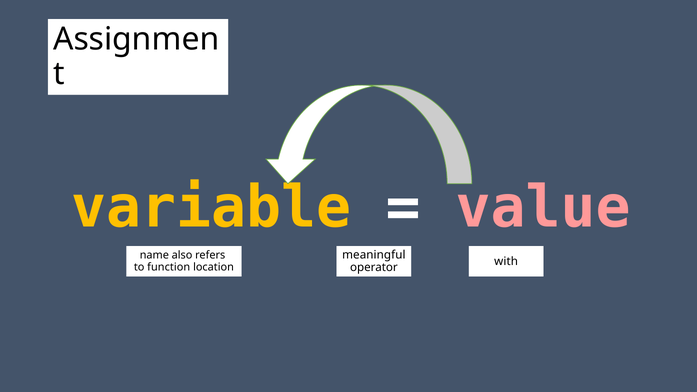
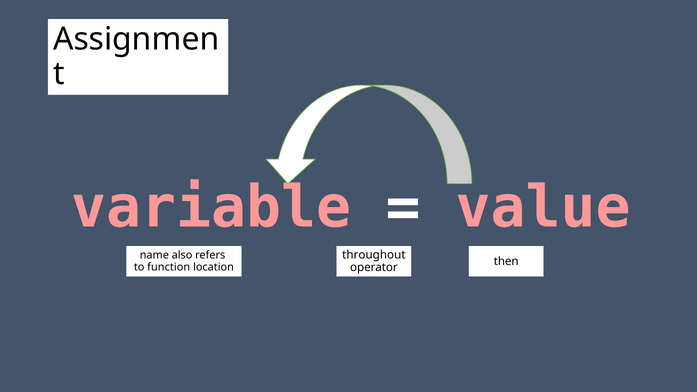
variable colour: yellow -> pink (211, 208)
meaningful: meaningful -> throughout (374, 255)
with: with -> then (506, 261)
